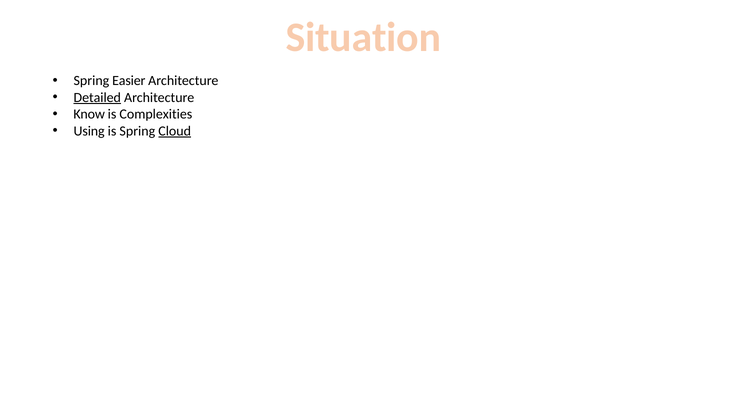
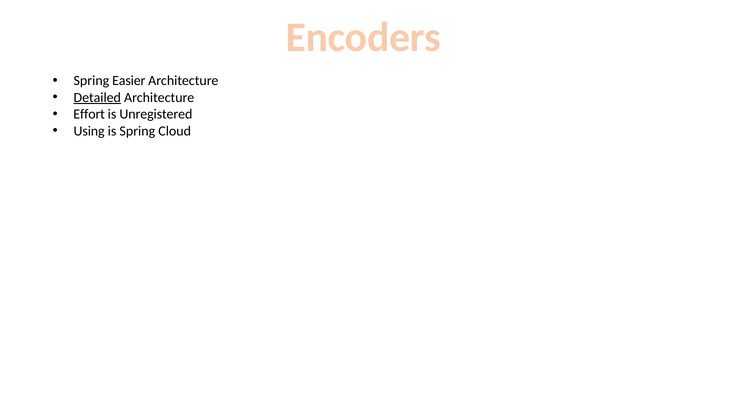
Situation: Situation -> Encoders (363, 37)
Know: Know -> Effort (89, 114)
Complexities: Complexities -> Unregistered (156, 114)
Cloud underline: present -> none (175, 131)
